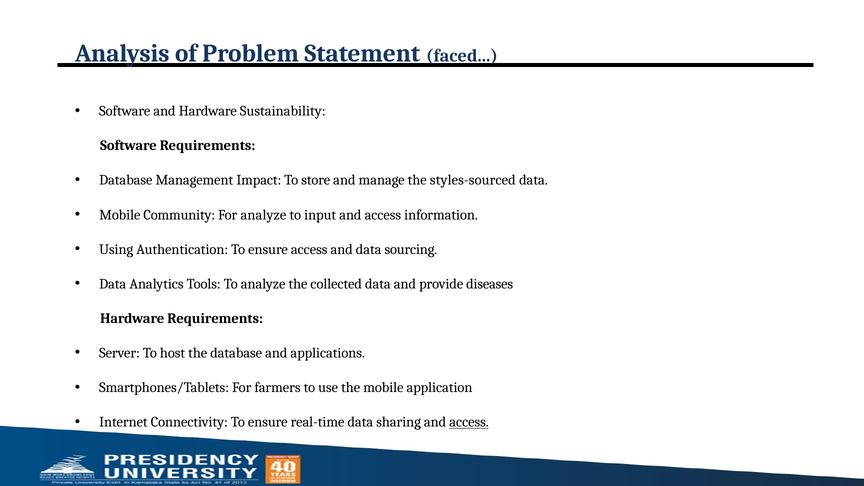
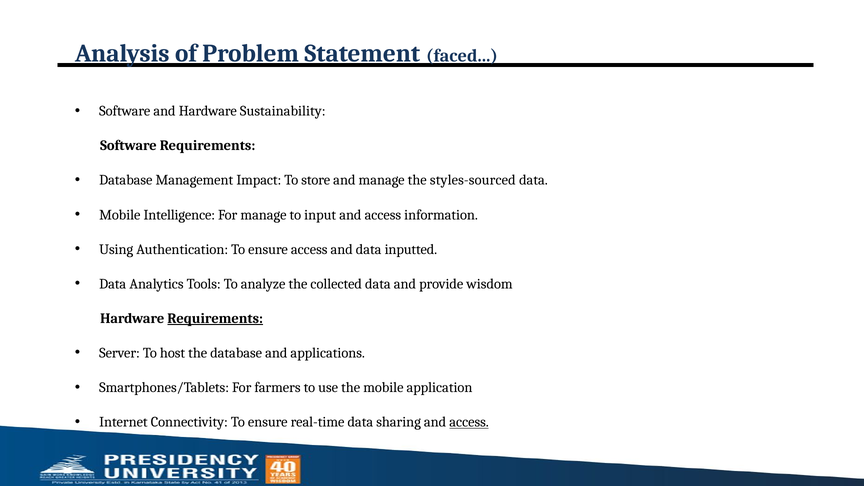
Community: Community -> Intelligence (179, 215)
For analyze: analyze -> manage (263, 215)
sourcing: sourcing -> inputted (411, 249)
diseases: diseases -> wisdom (490, 284)
Requirements underline: none -> present (215, 318)
